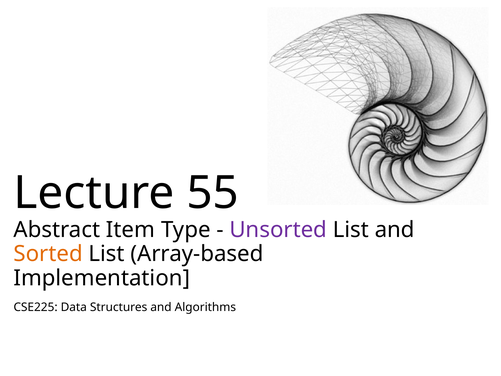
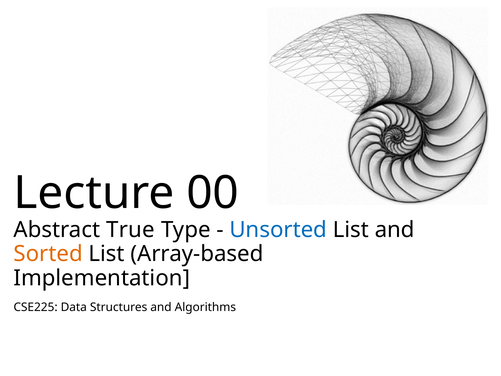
55: 55 -> 00 (213, 193)
Item: Item -> True (130, 230)
Unsorted colour: purple -> blue (278, 230)
